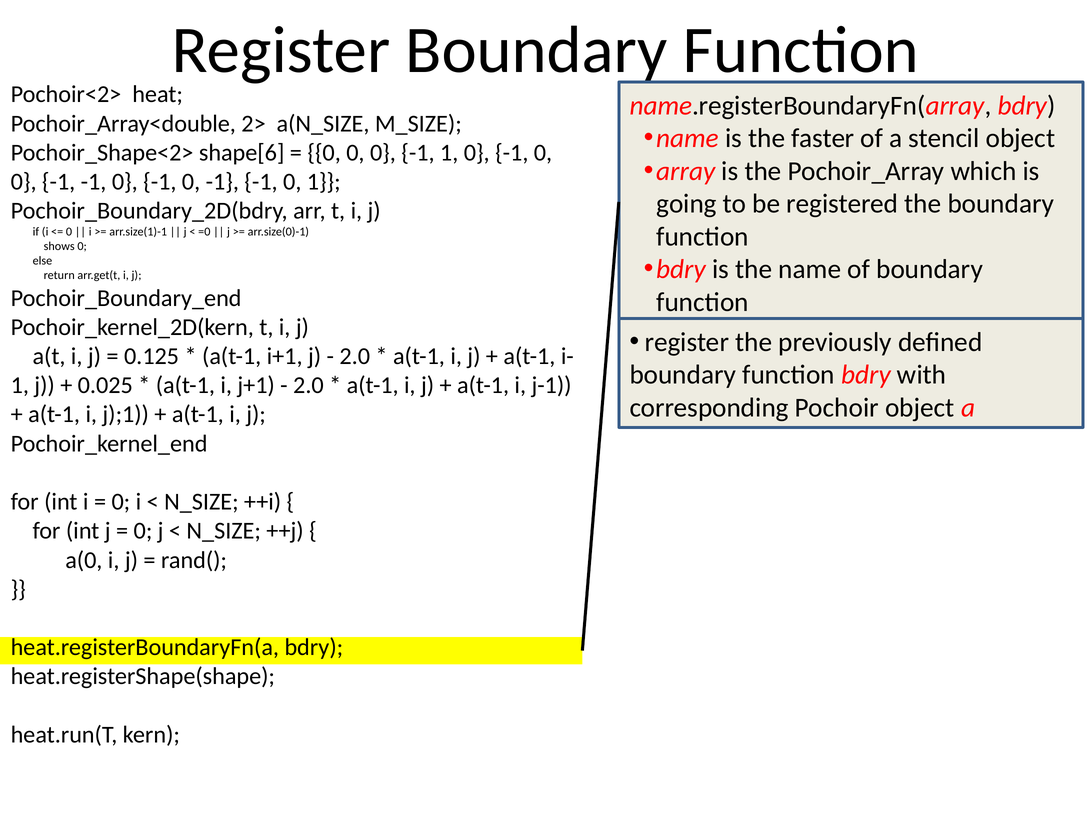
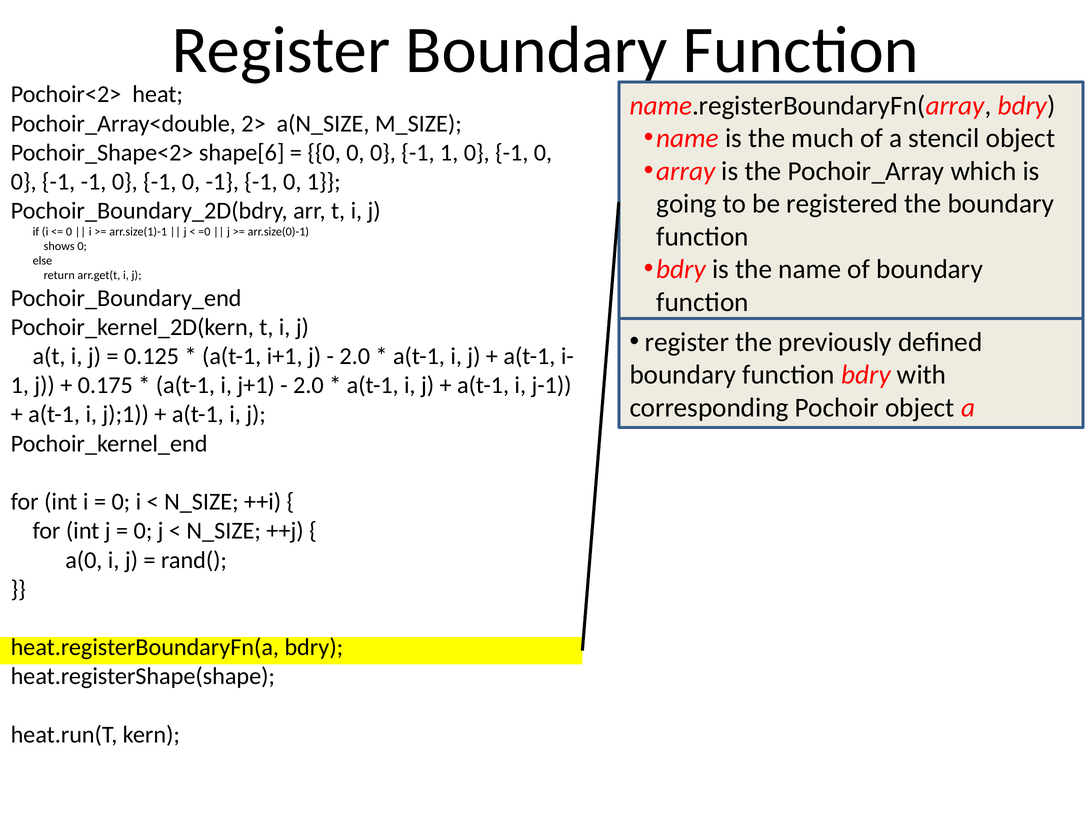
faster: faster -> much (823, 138)
0.025: 0.025 -> 0.175 (105, 385)
